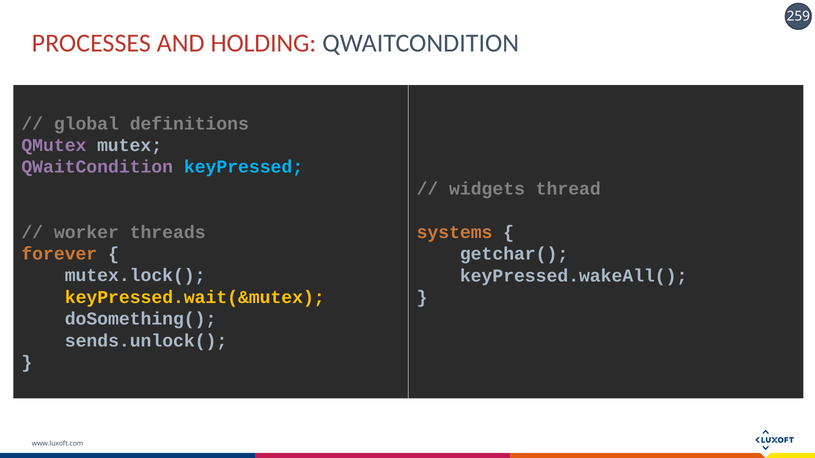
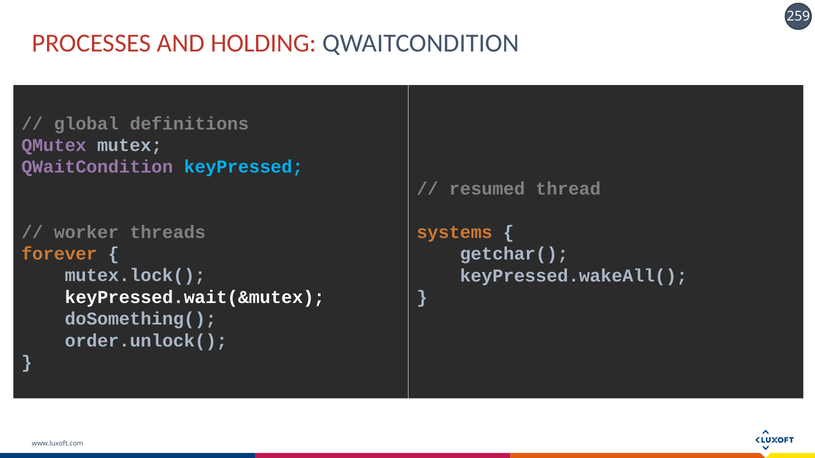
widgets: widgets -> resumed (487, 189)
keyPressed.wait(&mutex colour: yellow -> white (195, 298)
sends.unlock(: sends.unlock( -> order.unlock( (146, 341)
